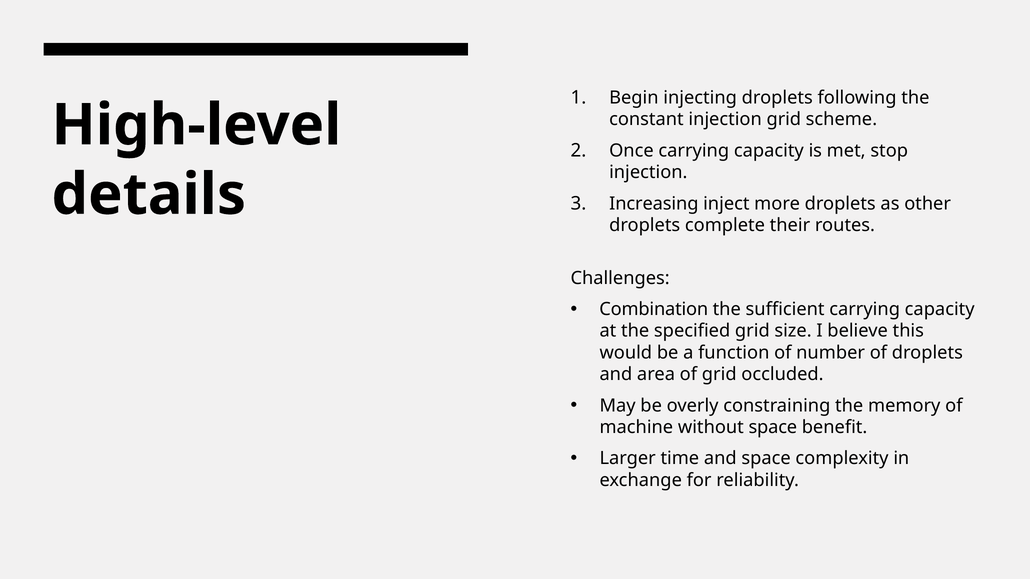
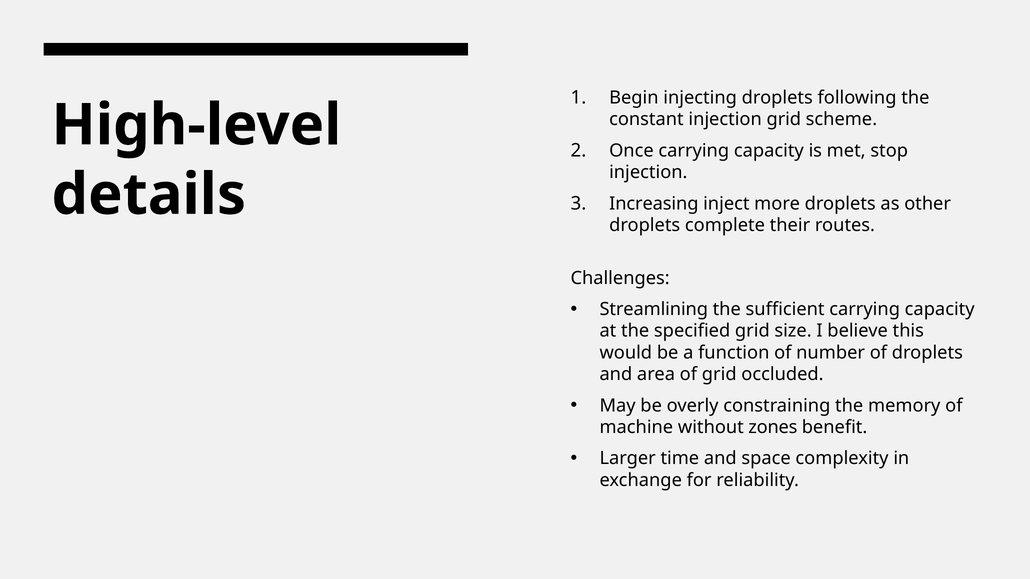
Combination: Combination -> Streamlining (654, 310)
without space: space -> zones (773, 427)
